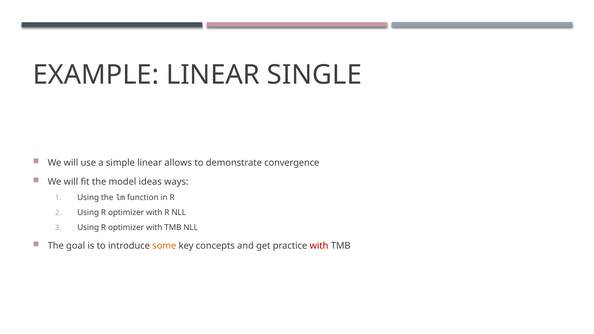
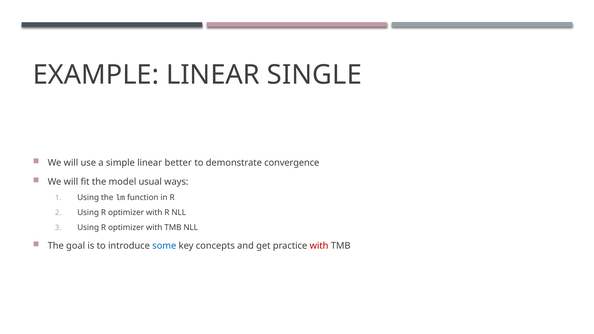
allows: allows -> better (178, 163)
ideas: ideas -> usual (150, 182)
some colour: orange -> blue (164, 246)
